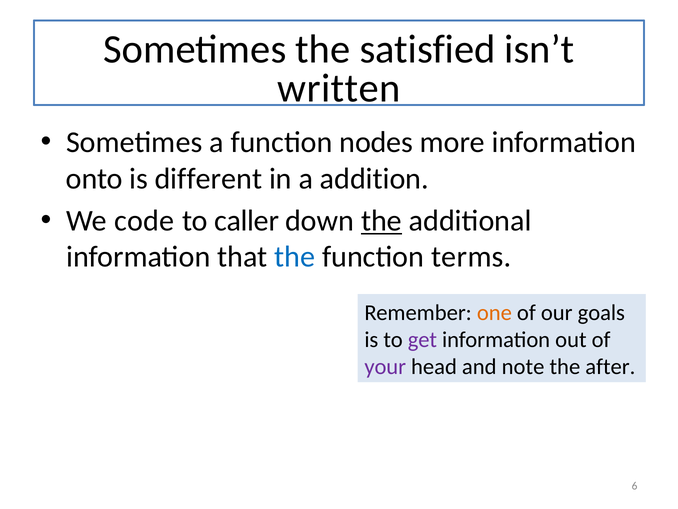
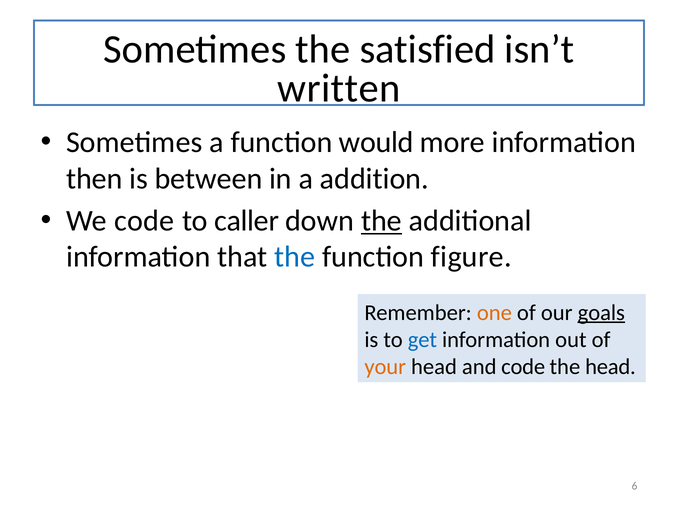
nodes: nodes -> would (376, 142)
onto: onto -> then (94, 178)
different: different -> between (208, 178)
terms: terms -> figure (471, 257)
goals underline: none -> present (601, 312)
get colour: purple -> blue (422, 339)
your colour: purple -> orange (385, 367)
and note: note -> code (523, 367)
the after: after -> head (610, 367)
